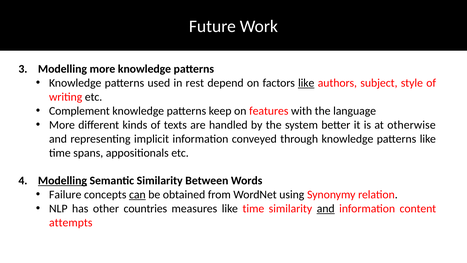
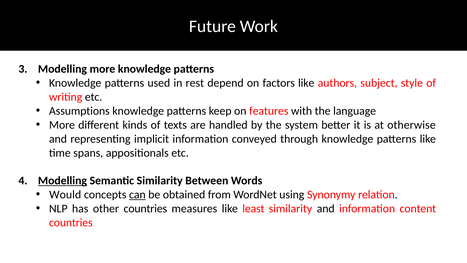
like underline: present -> none (306, 83)
Complement: Complement -> Assumptions (79, 111)
Failure: Failure -> Would (65, 194)
measures like time: time -> least (253, 208)
and underline: present -> none (326, 208)
attempts: attempts -> countries (71, 222)
